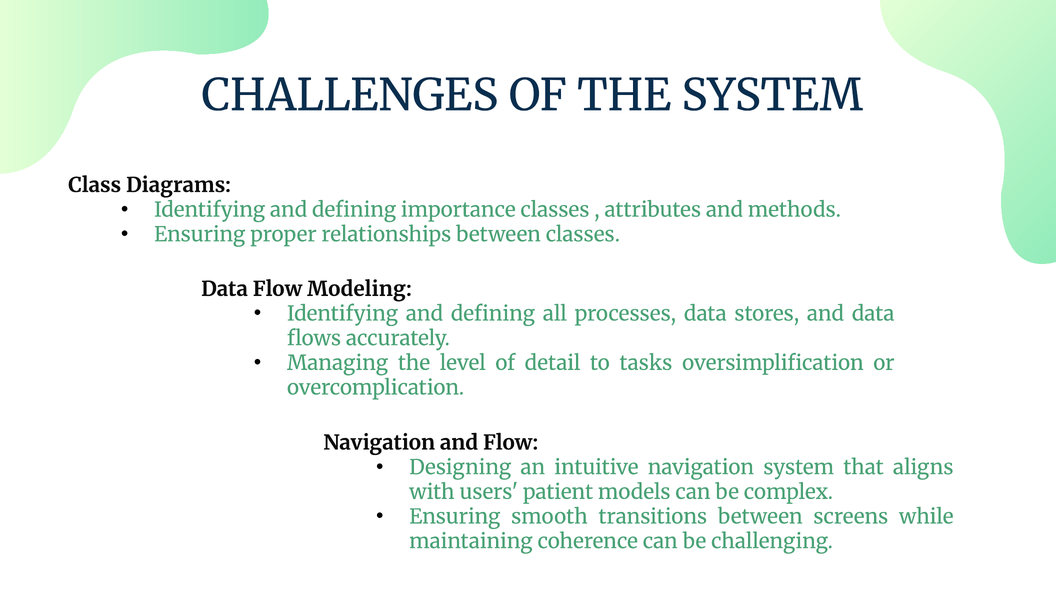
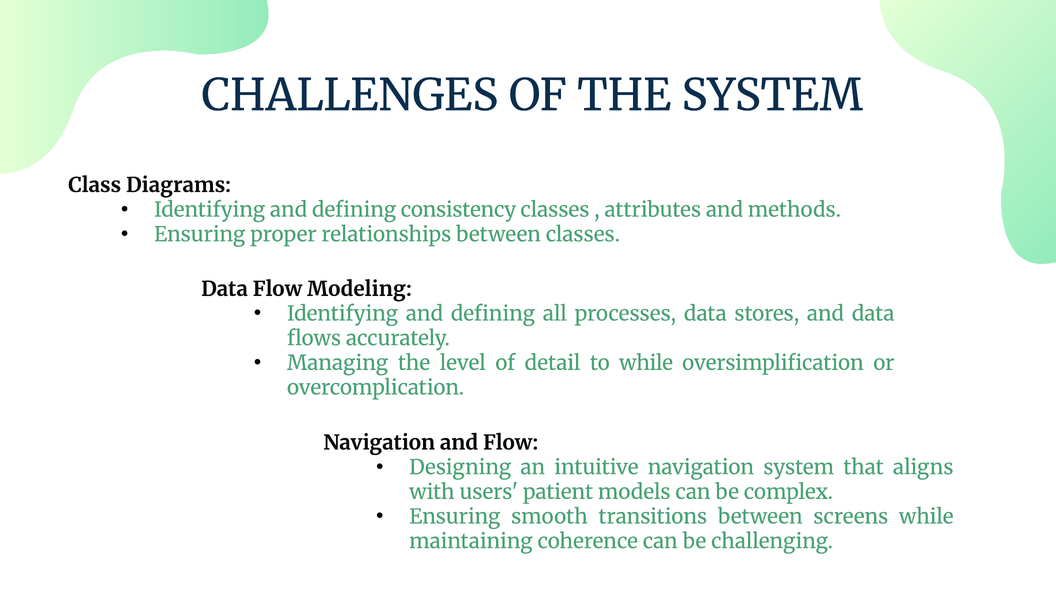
importance: importance -> consistency (458, 210)
to tasks: tasks -> while (646, 363)
